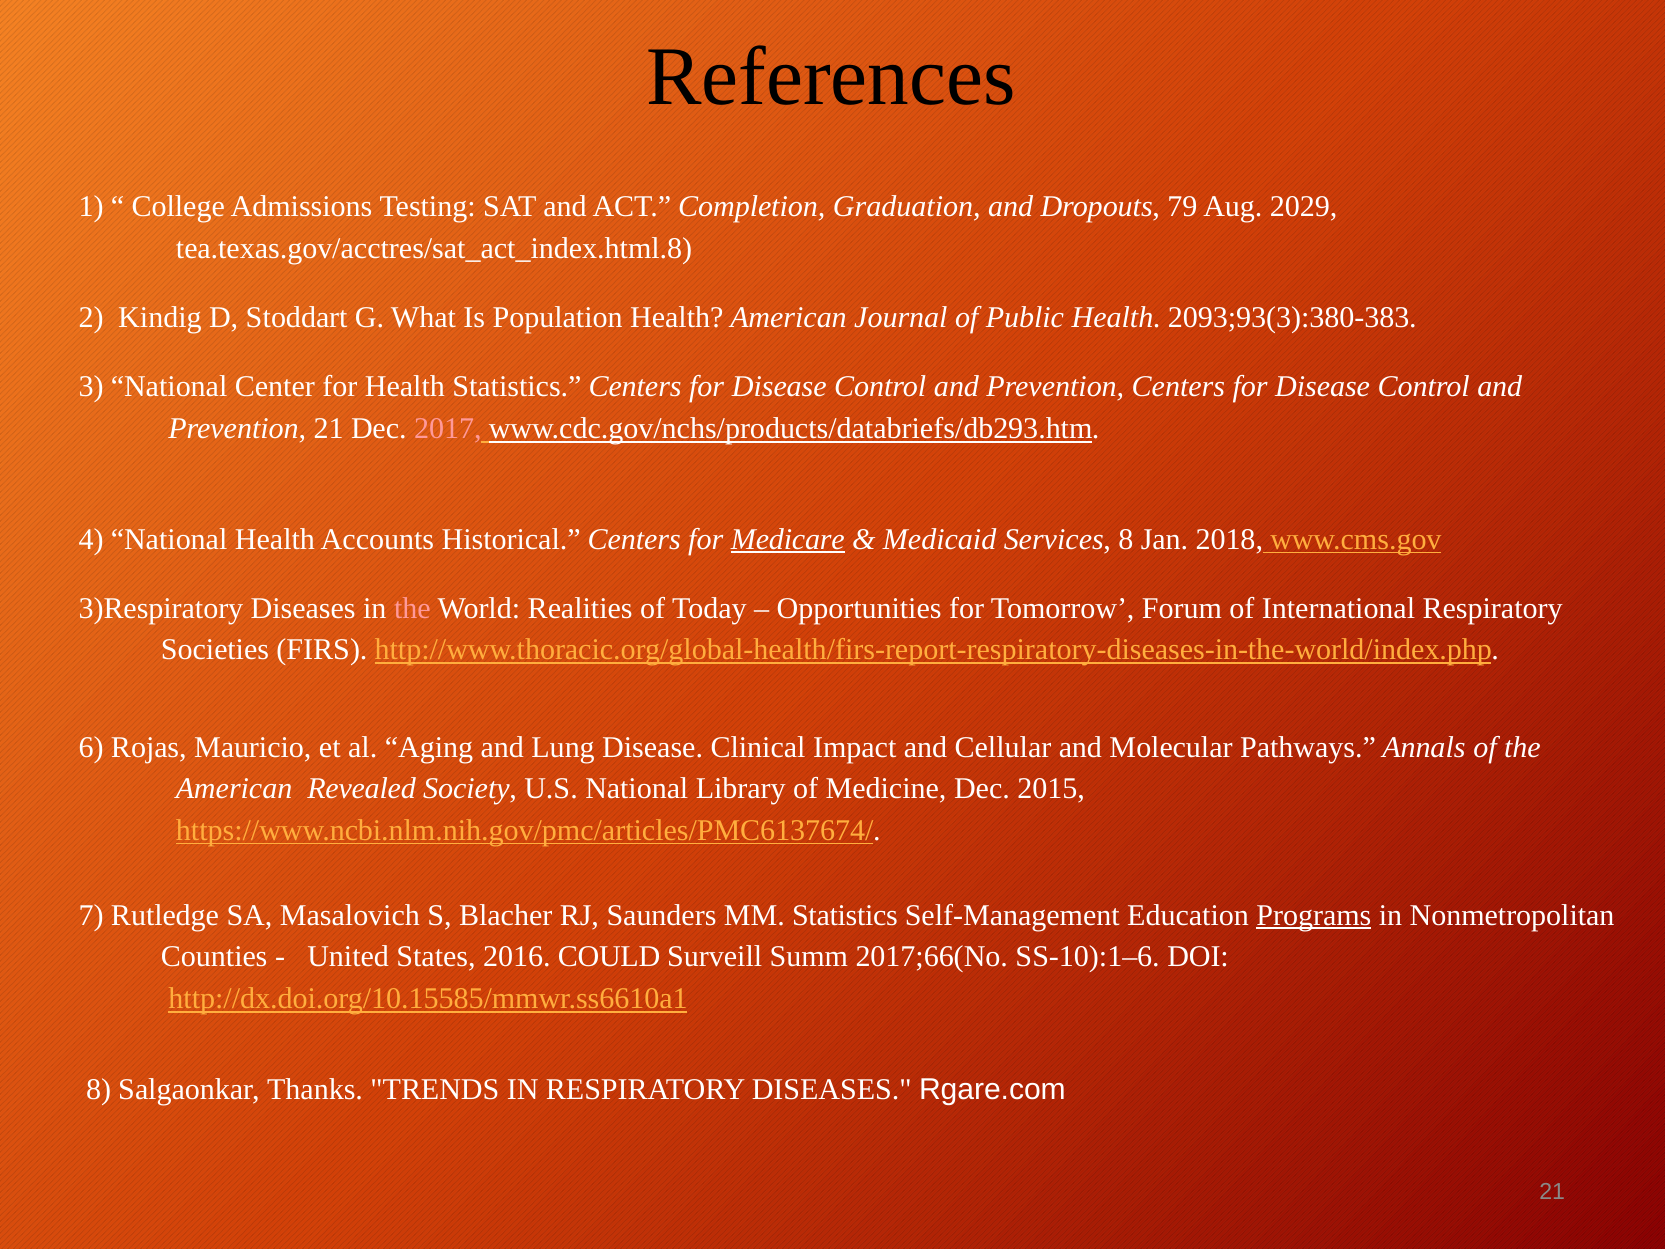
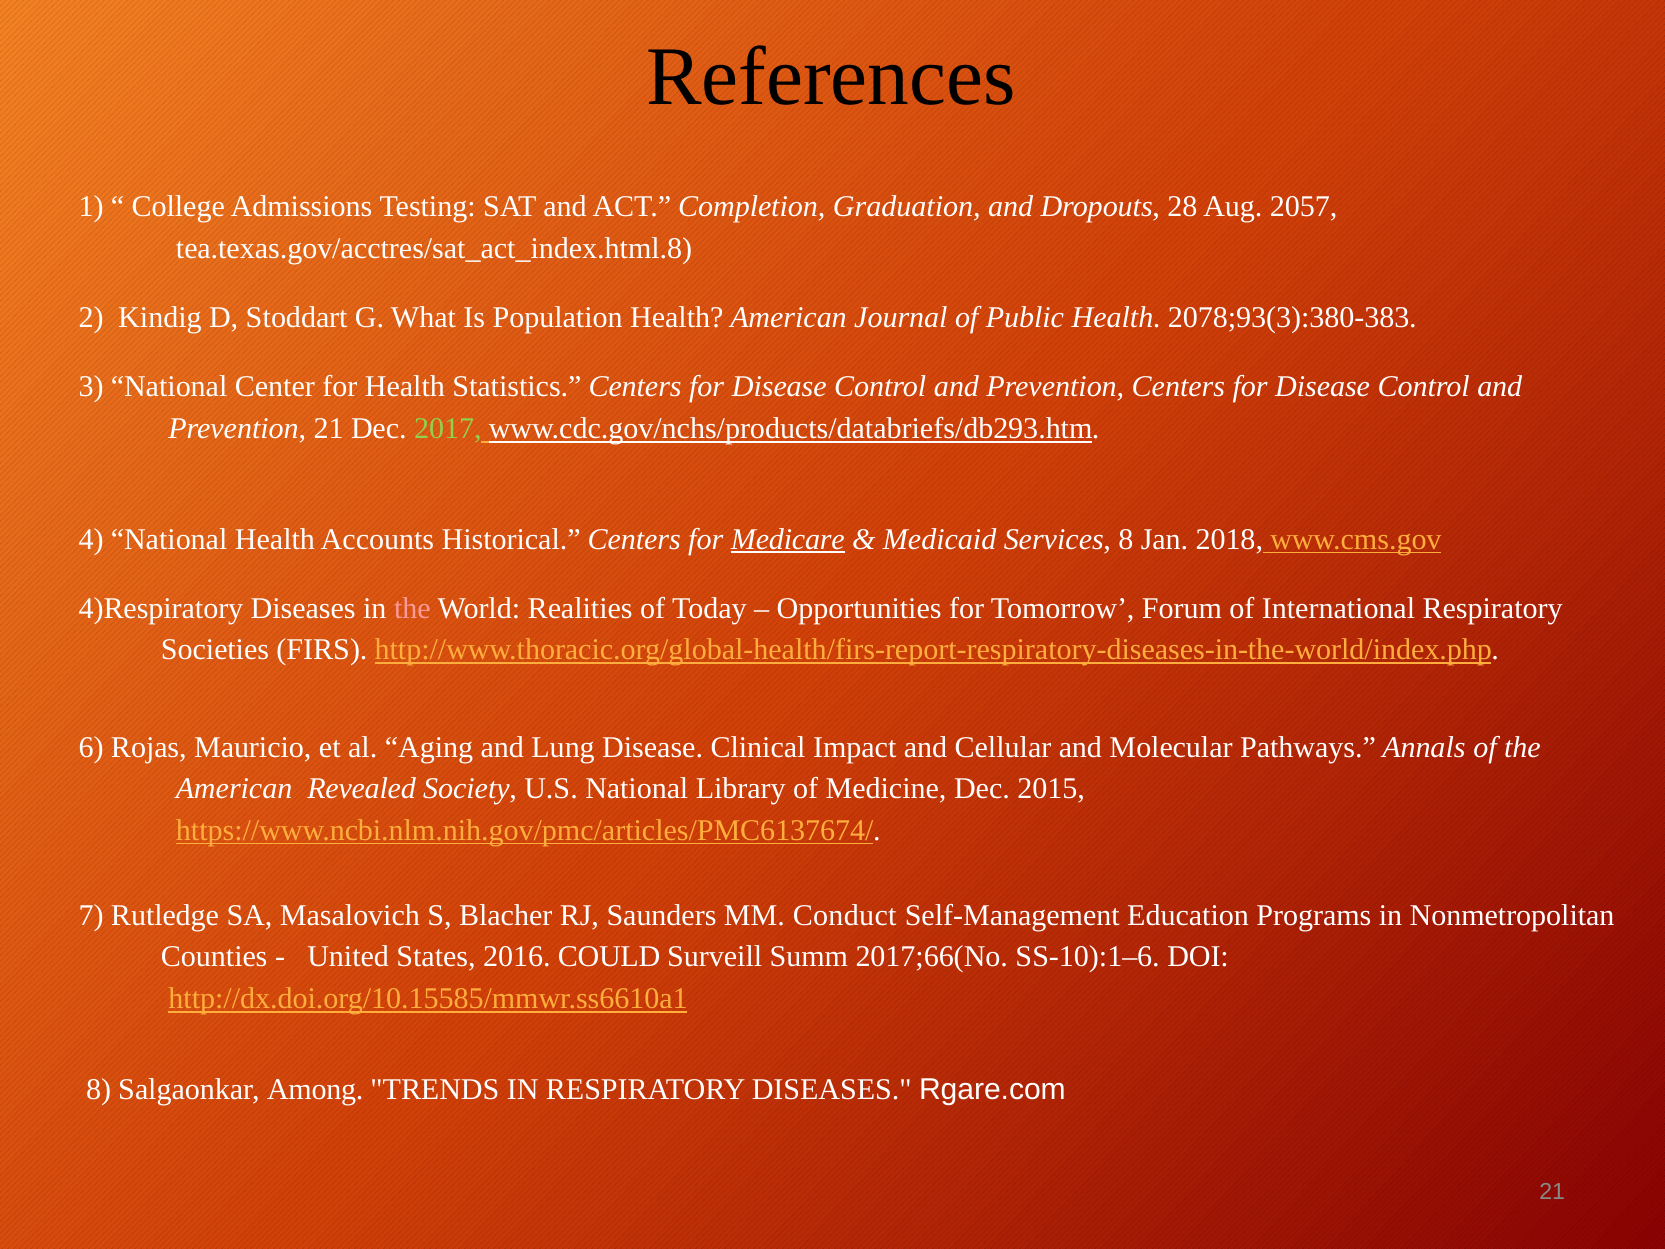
79: 79 -> 28 (1182, 207)
2029: 2029 -> 2057 (1304, 207)
2093;93(3):380-383: 2093;93(3):380-383 -> 2078;93(3):380-383 (1292, 318)
2017 colour: pink -> light green (448, 428)
3)Respiratory: 3)Respiratory -> 4)Respiratory (161, 608)
MM Statistics: Statistics -> Conduct (845, 915)
Programs underline: present -> none (1314, 915)
Thanks: Thanks -> Among (315, 1089)
